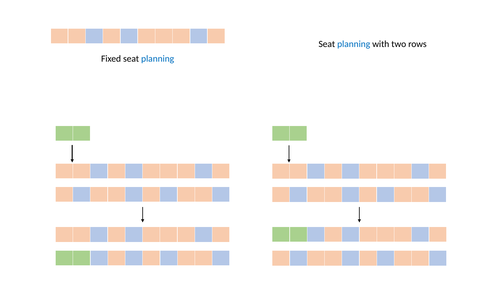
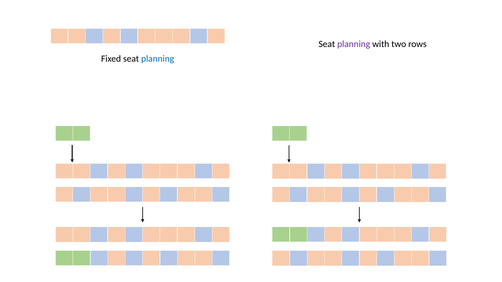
planning colour: blue -> purple (354, 44)
